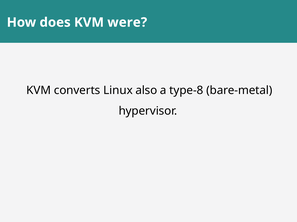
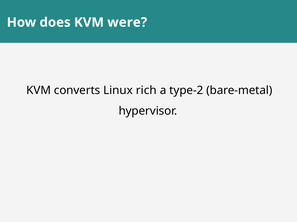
also: also -> rich (146, 91)
type-8: type-8 -> type-2 (186, 91)
